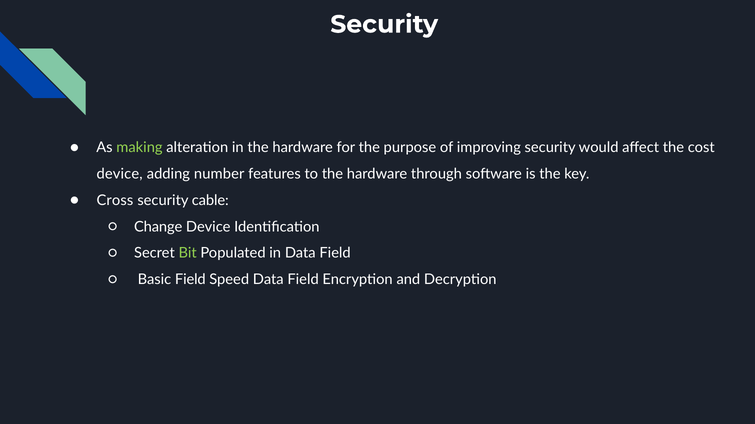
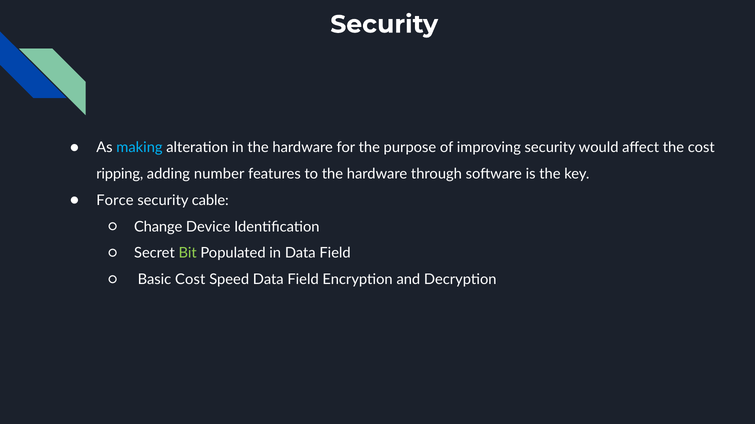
making colour: light green -> light blue (139, 148)
device: device -> ripping (120, 174)
Cross: Cross -> Force (115, 201)
Basic Field: Field -> Cost (190, 280)
